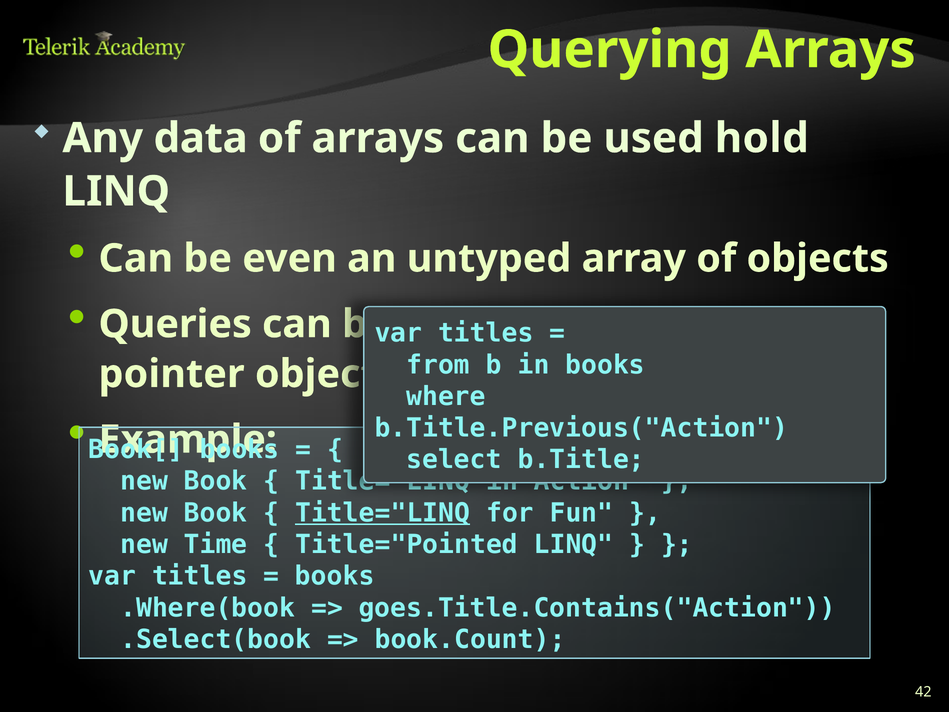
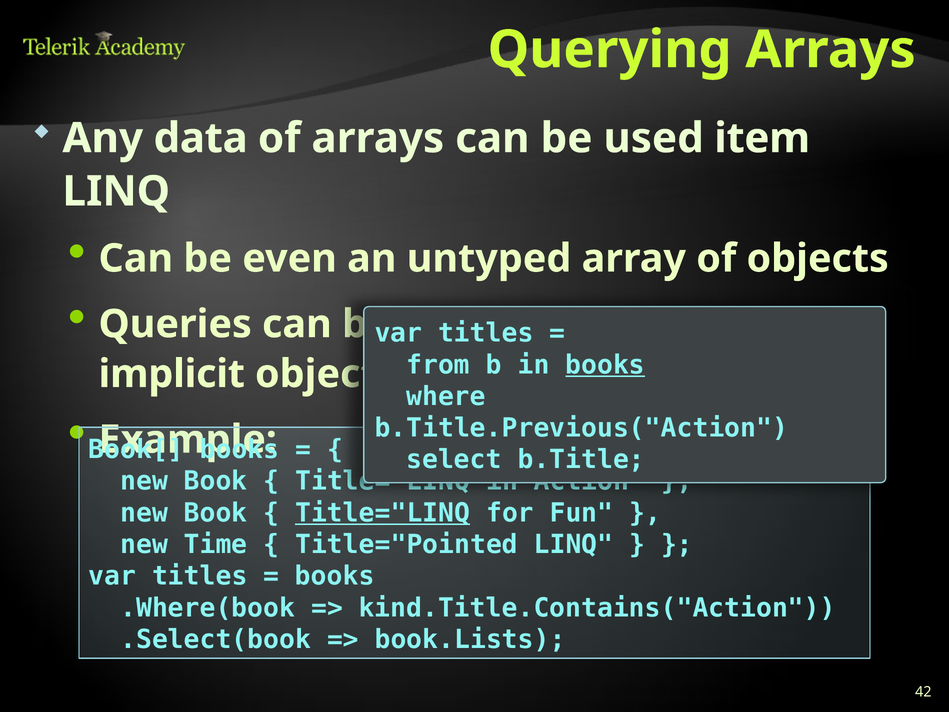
hold: hold -> item (762, 138)
books underline: none -> present (605, 365)
pointer: pointer -> implicit (172, 374)
goes.Title.Contains("Action: goes.Title.Contains("Action -> kind.Title.Contains("Action (597, 608)
book.Count: book.Count -> book.Lists (470, 639)
